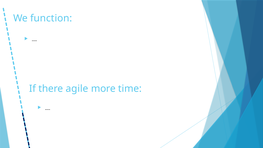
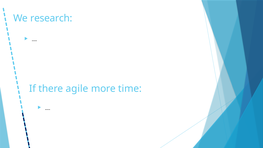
function: function -> research (51, 18)
